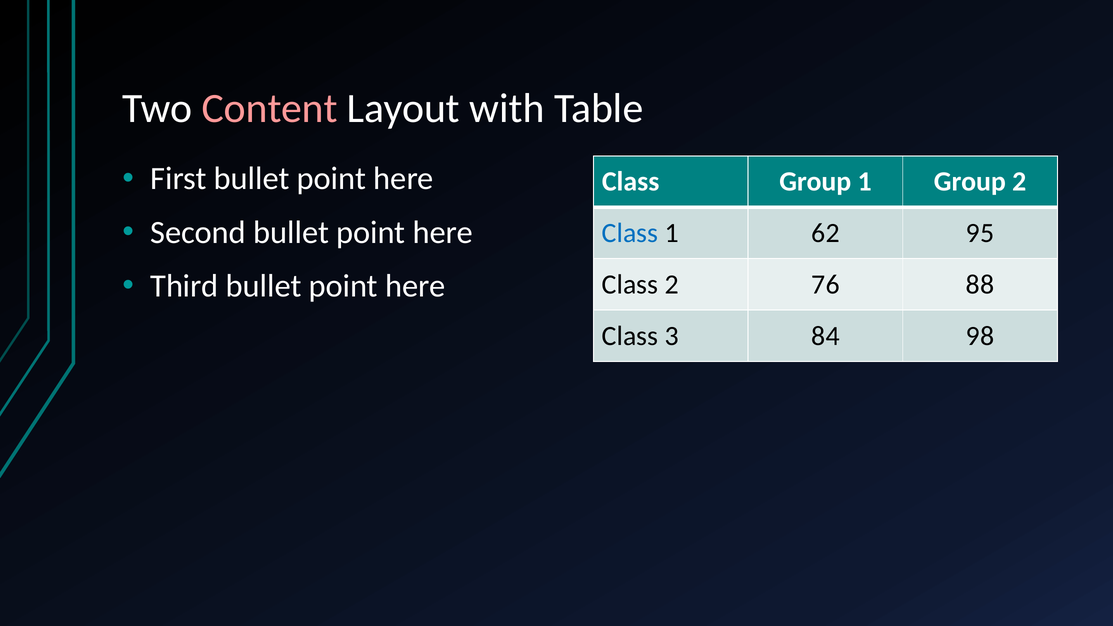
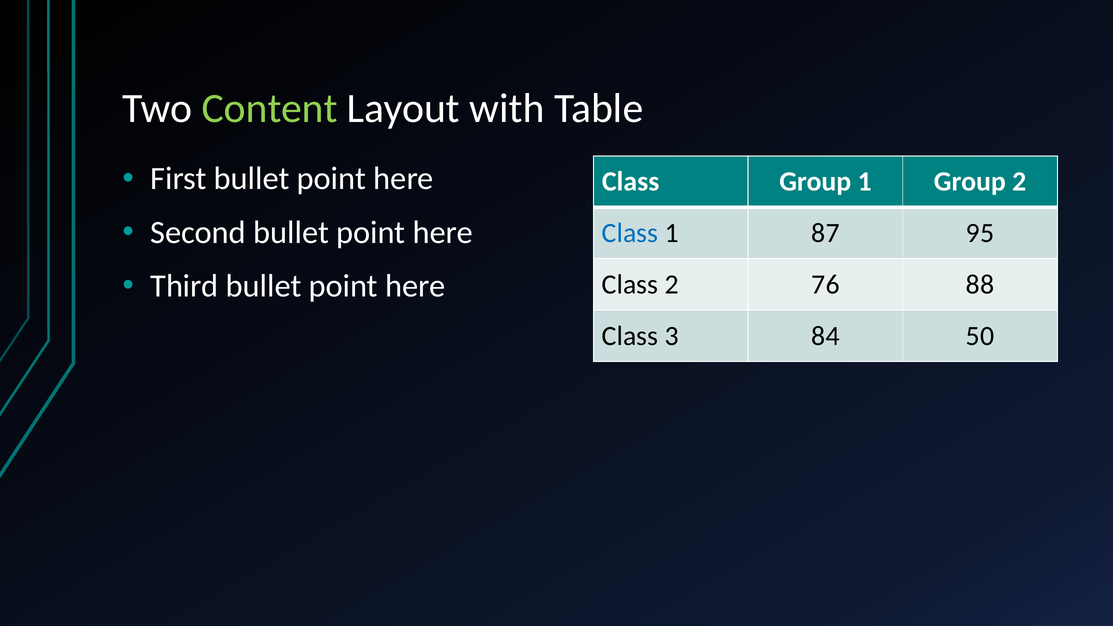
Content colour: pink -> light green (270, 108)
62: 62 -> 87 (826, 233)
98: 98 -> 50 (980, 336)
